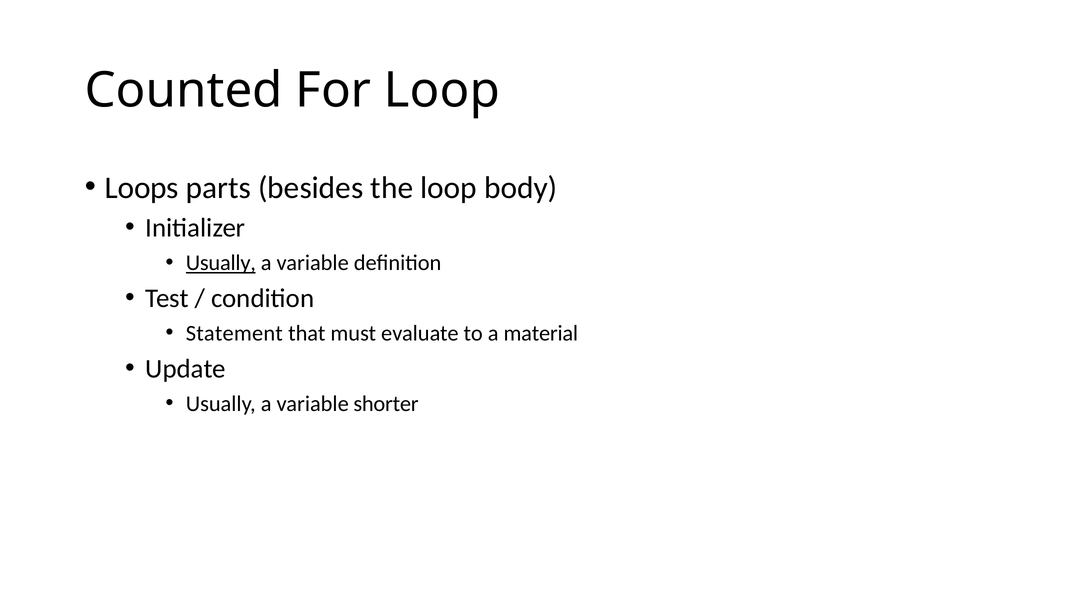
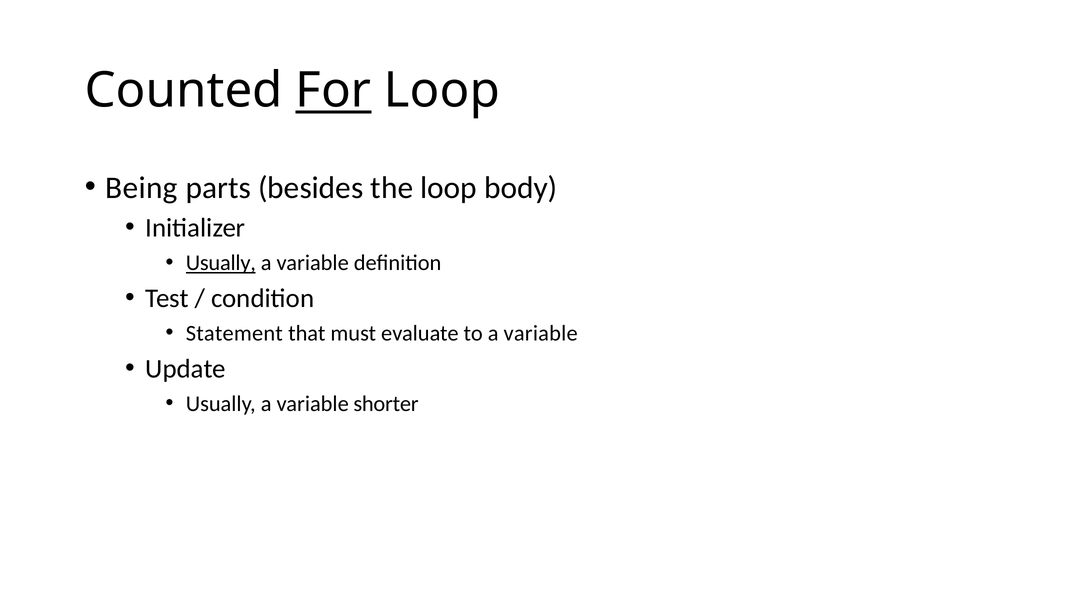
For underline: none -> present (333, 91)
Loops: Loops -> Being (142, 188)
to a material: material -> variable (541, 333)
